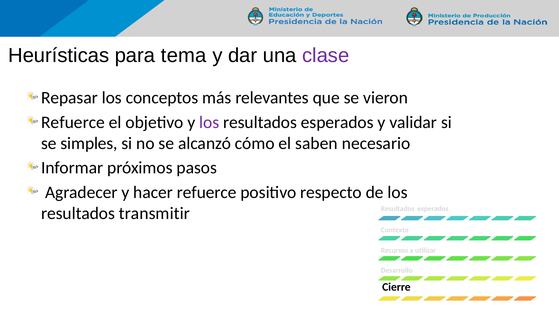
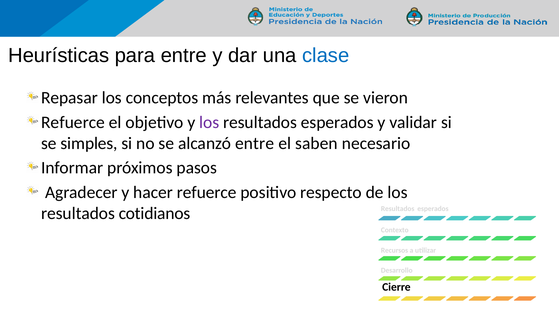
para tema: tema -> entre (184, 55)
clase colour: purple -> blue (326, 55)
alcanzó cómo: cómo -> entre (255, 143)
transmitir: transmitir -> cotidianos (155, 213)
